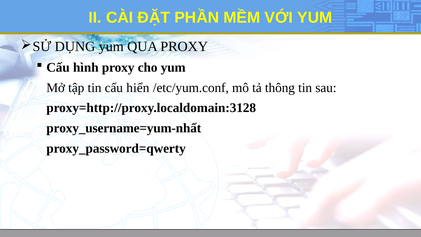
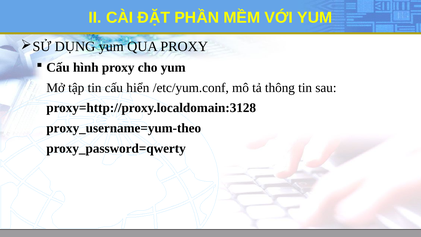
proxy_username=yum-nhất: proxy_username=yum-nhất -> proxy_username=yum-theo (124, 128)
